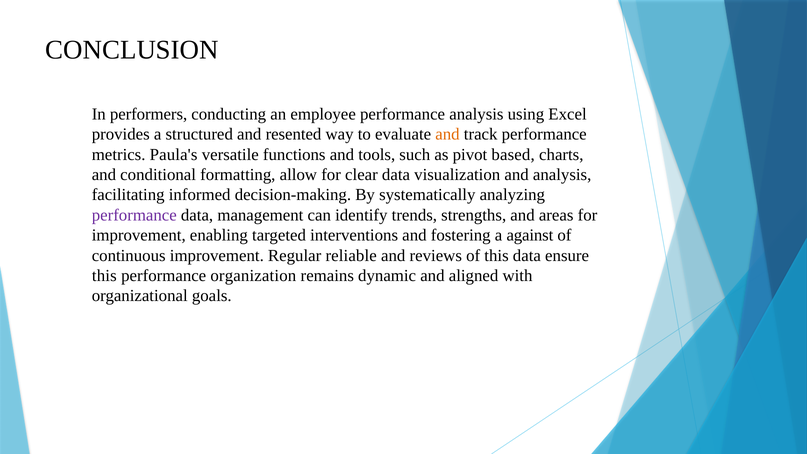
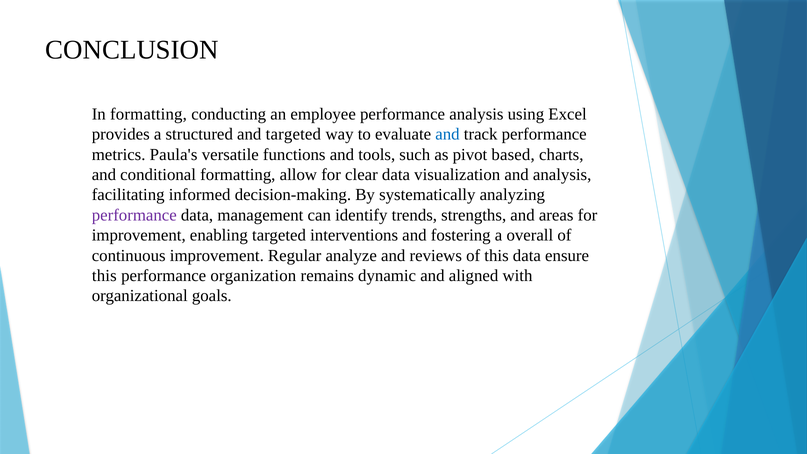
In performers: performers -> formatting (148, 114)
and resented: resented -> targeted (293, 134)
and colour: orange -> blue (447, 134)
against: against -> overall (530, 235)
reliable: reliable -> analyze (351, 255)
